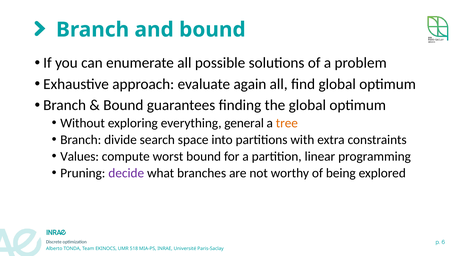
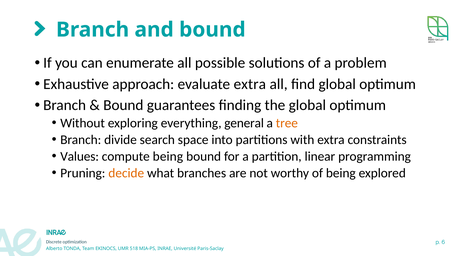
evaluate again: again -> extra (250, 84)
compute worst: worst -> being (168, 156)
decide colour: purple -> orange (126, 173)
